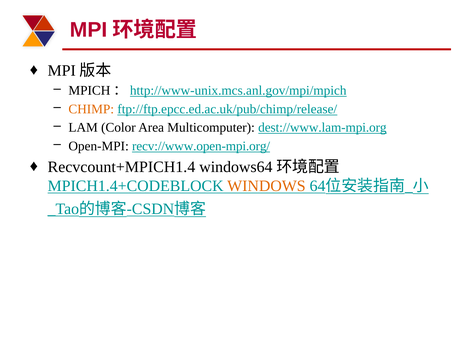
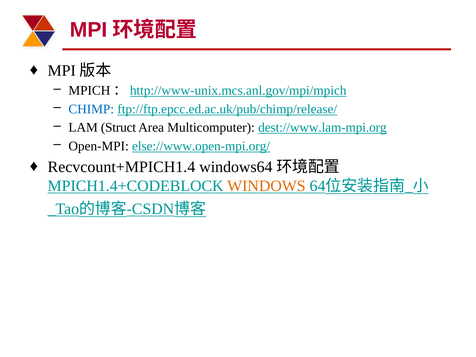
CHIMP colour: orange -> blue (91, 109)
Color: Color -> Struct (118, 128)
recv://www.open-mpi.org/: recv://www.open-mpi.org/ -> else://www.open-mpi.org/ (201, 146)
